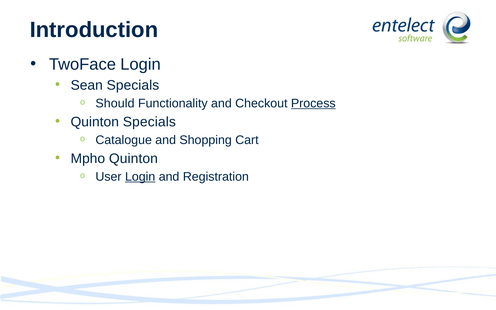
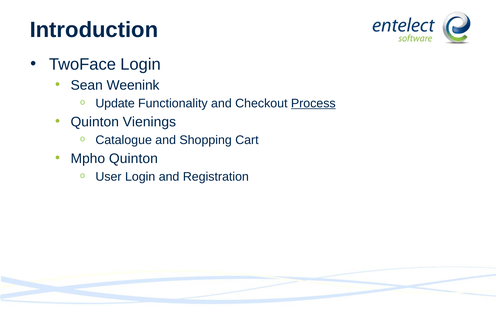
Sean Specials: Specials -> Weenink (133, 85)
Should: Should -> Update (115, 103)
Quinton Specials: Specials -> Vienings (149, 122)
Login underline: present -> none (140, 177)
